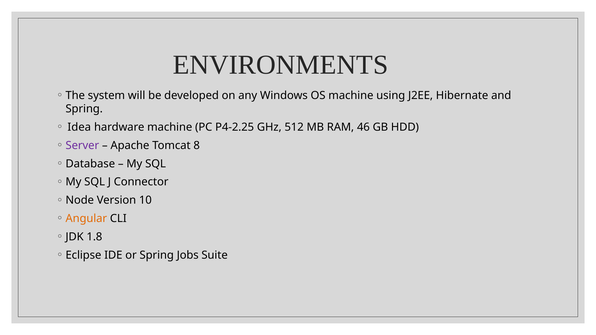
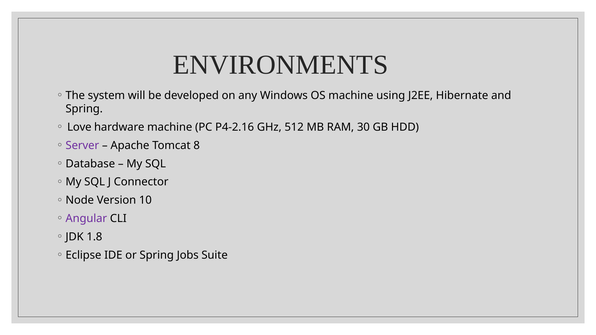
Idea: Idea -> Love (79, 127)
P4-2.25: P4-2.25 -> P4-2.16 (235, 127)
46: 46 -> 30 (363, 127)
Angular colour: orange -> purple (86, 219)
